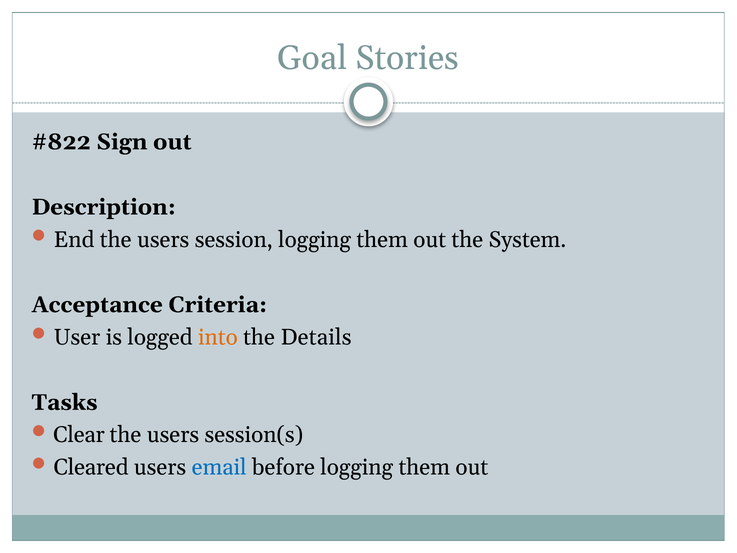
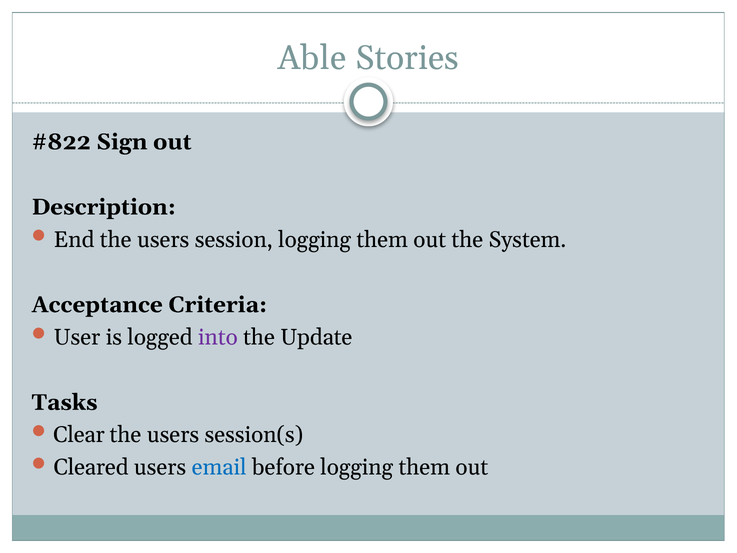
Goal: Goal -> Able (312, 58)
into colour: orange -> purple (218, 337)
Details: Details -> Update (316, 337)
